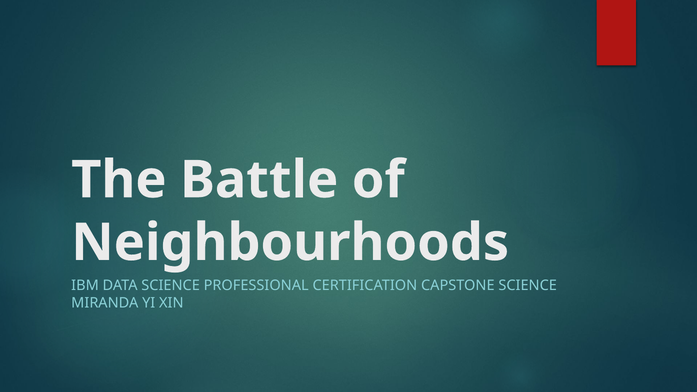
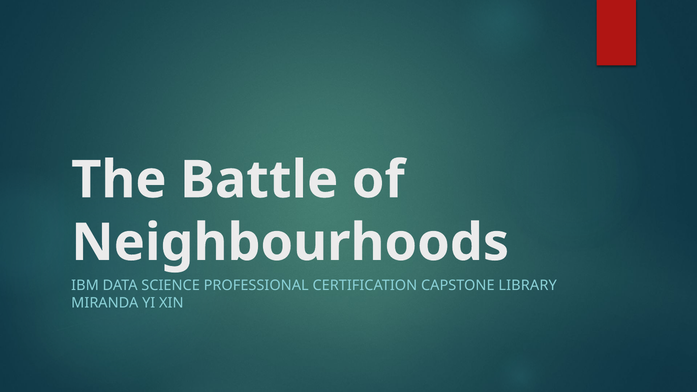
SCIENCE: SCIENCE -> LIBRARY (528, 285)
